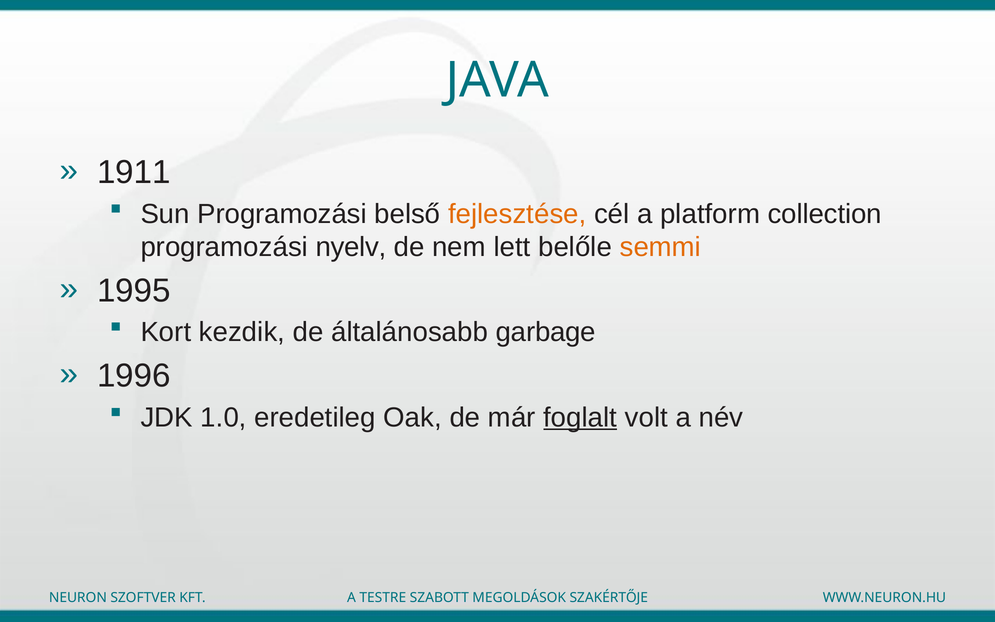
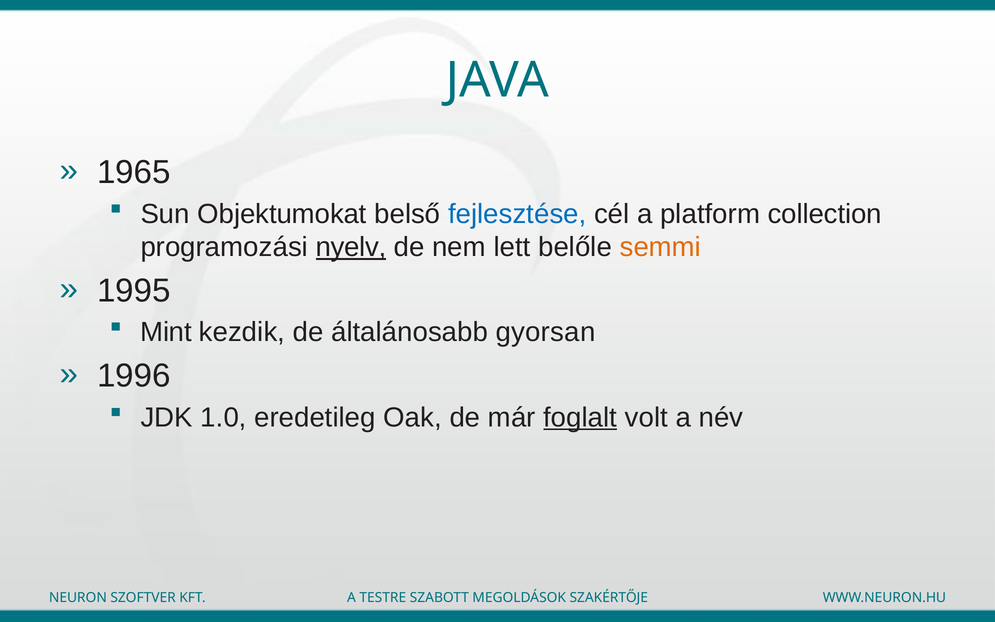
1911: 1911 -> 1965 (134, 172)
Sun Programozási: Programozási -> Objektumokat (282, 214)
fejlesztése colour: orange -> blue (517, 214)
nyelv underline: none -> present (351, 247)
Kort: Kort -> Mint (166, 332)
garbage: garbage -> gyorsan (546, 332)
